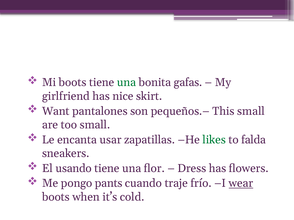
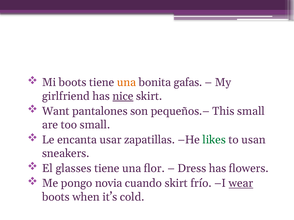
una colour: green -> orange (127, 83)
nice underline: none -> present (123, 96)
falda: falda -> usan (253, 140)
usando: usando -> glasses (74, 169)
pants: pants -> novia (109, 184)
cuando traje: traje -> skirt (176, 184)
